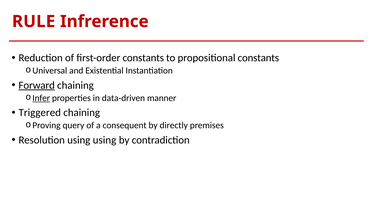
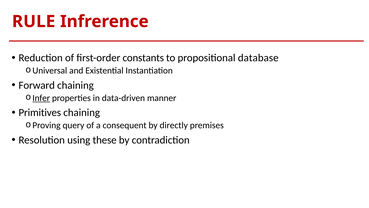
propositional constants: constants -> database (258, 58)
Forward underline: present -> none (37, 85)
Triggered: Triggered -> Primitives (40, 112)
using using: using -> these (105, 140)
